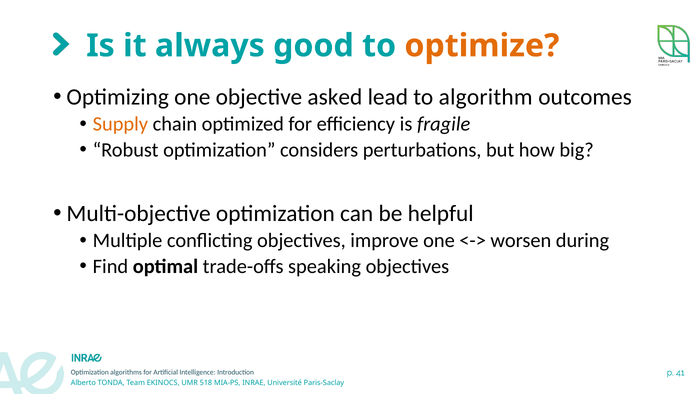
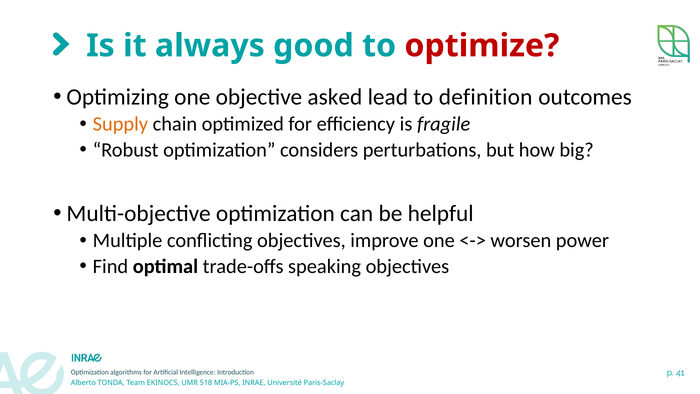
optimize colour: orange -> red (482, 46)
algorithm: algorithm -> definition (486, 97)
during: during -> power (582, 241)
